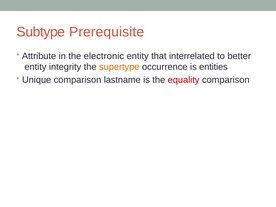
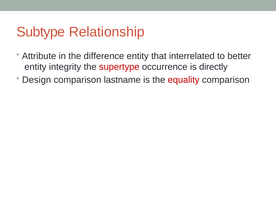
Prerequisite: Prerequisite -> Relationship (107, 32)
electronic: electronic -> difference (104, 56)
supertype colour: orange -> red (119, 67)
entities: entities -> directly (213, 67)
Unique: Unique -> Design (37, 80)
